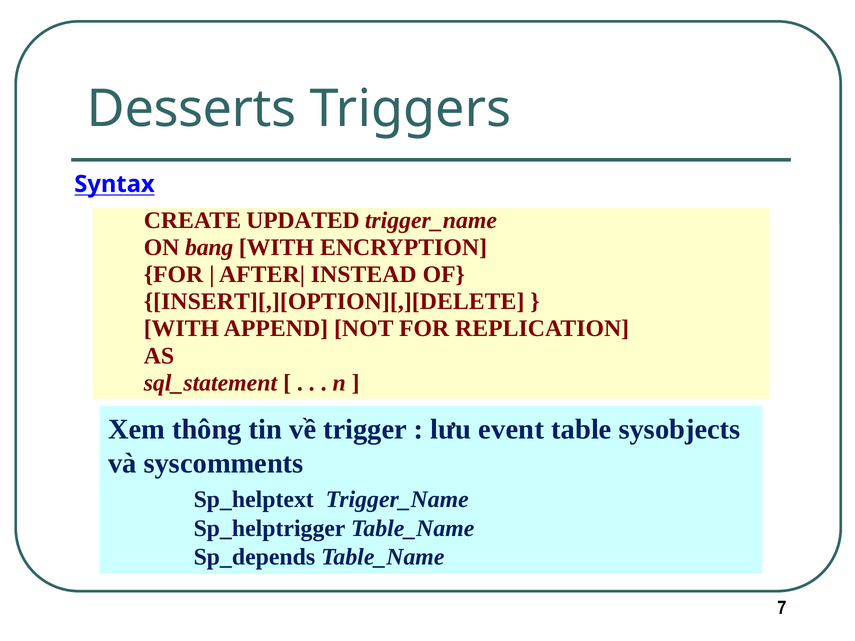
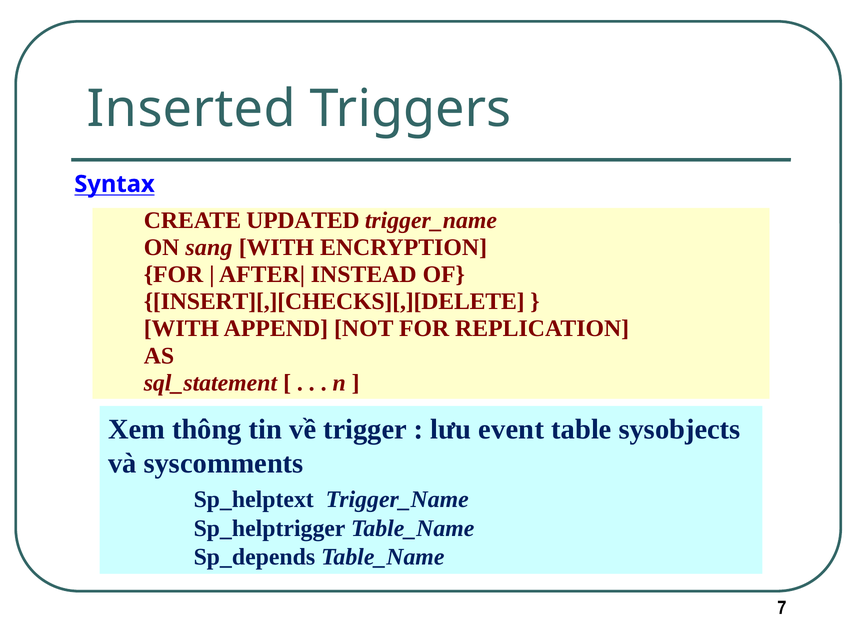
Desserts: Desserts -> Inserted (191, 109)
bang: bang -> sang (209, 247)
INSERT][,][OPTION][,][DELETE: INSERT][,][OPTION][,][DELETE -> INSERT][,][CHECKS][,][DELETE (334, 302)
